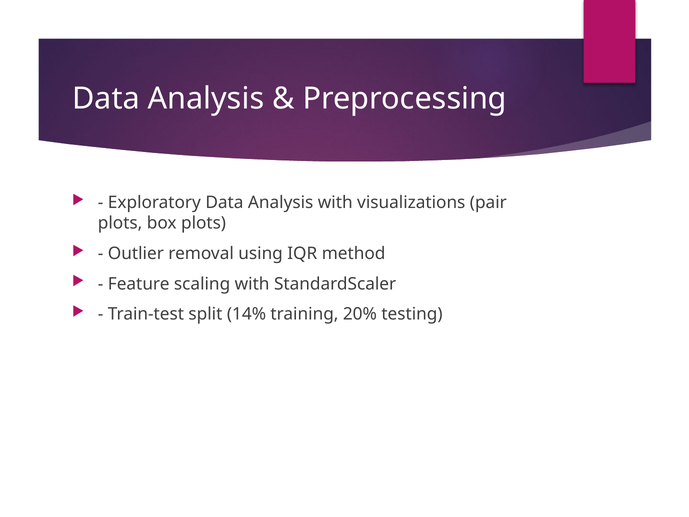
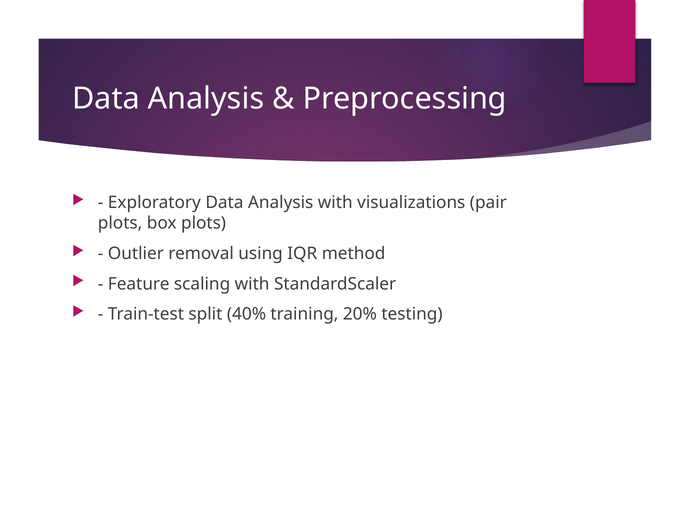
14%: 14% -> 40% (246, 314)
